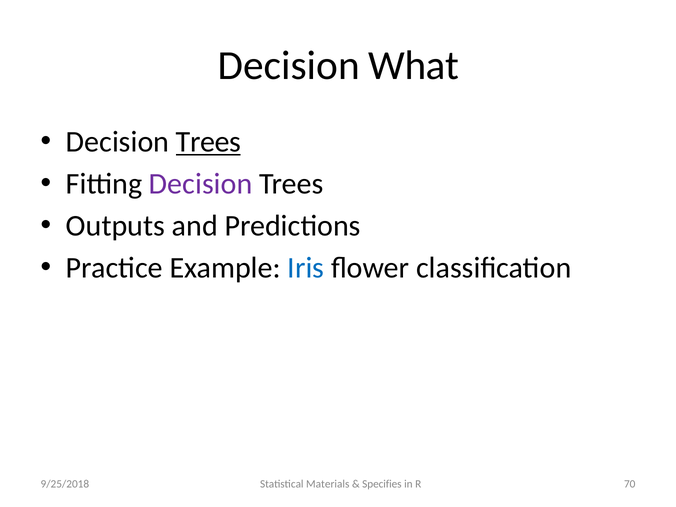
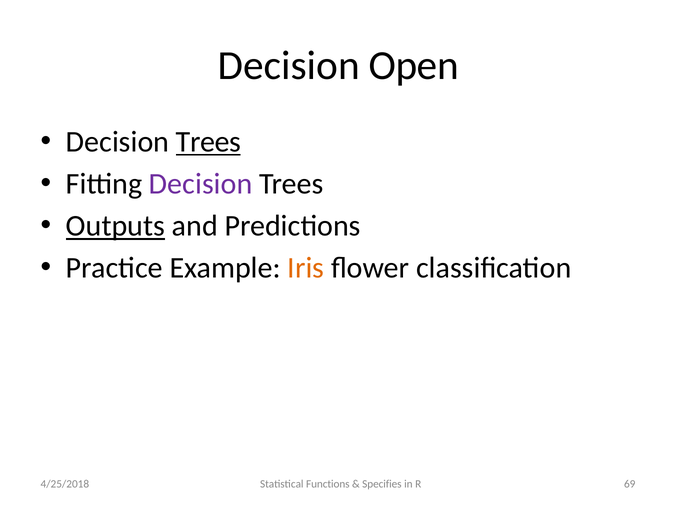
What: What -> Open (414, 65)
Outputs underline: none -> present (115, 226)
Iris colour: blue -> orange (306, 268)
Materials: Materials -> Functions (328, 484)
70: 70 -> 69 (630, 484)
9/25/2018: 9/25/2018 -> 4/25/2018 (65, 484)
